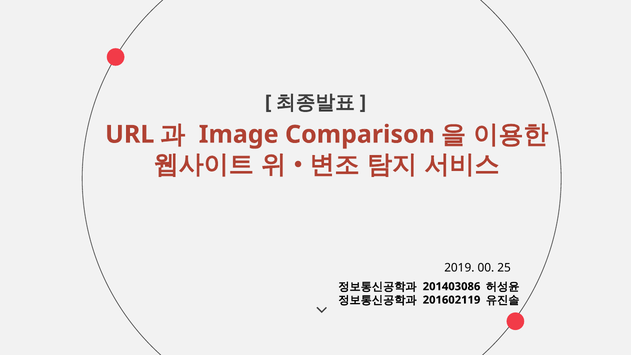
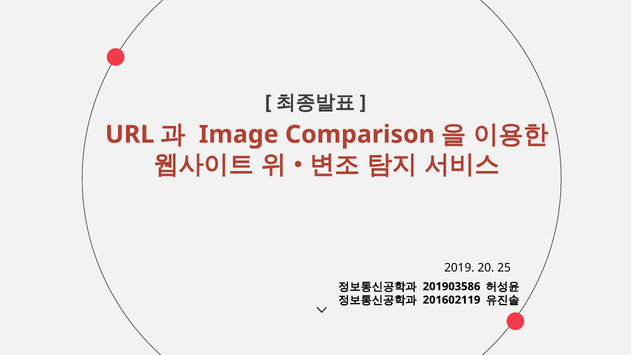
00: 00 -> 20 (486, 268)
201403086: 201403086 -> 201903586 (452, 286)
